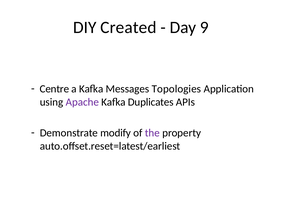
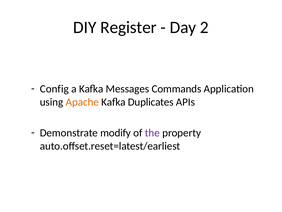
Created: Created -> Register (129, 27)
9: 9 -> 2 (204, 27)
Centre: Centre -> Config (54, 89)
Topologies: Topologies -> Commands (176, 89)
Apache colour: purple -> orange (82, 102)
